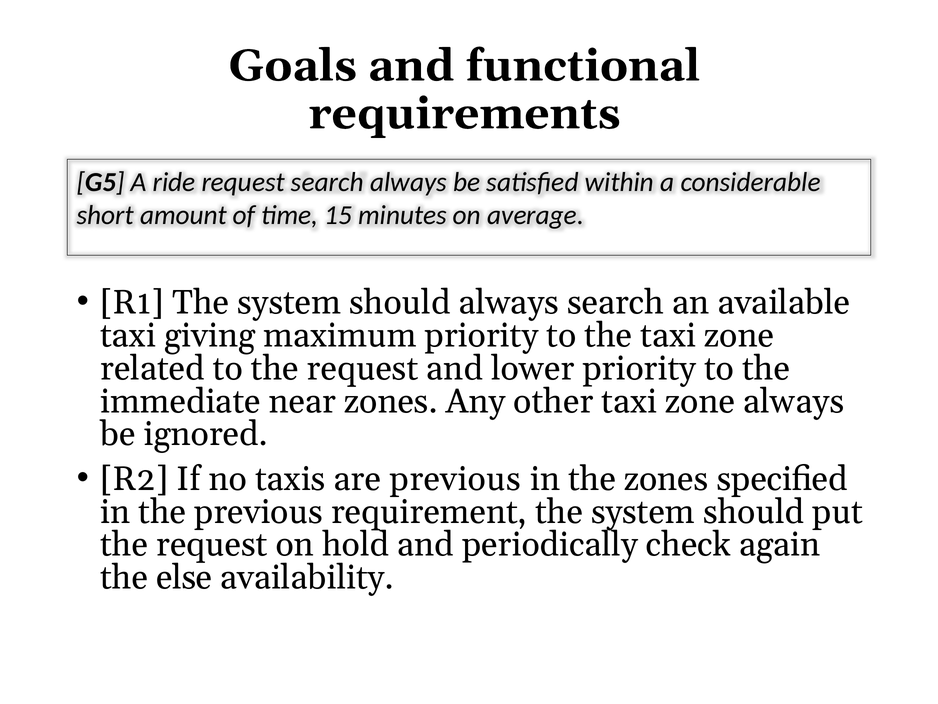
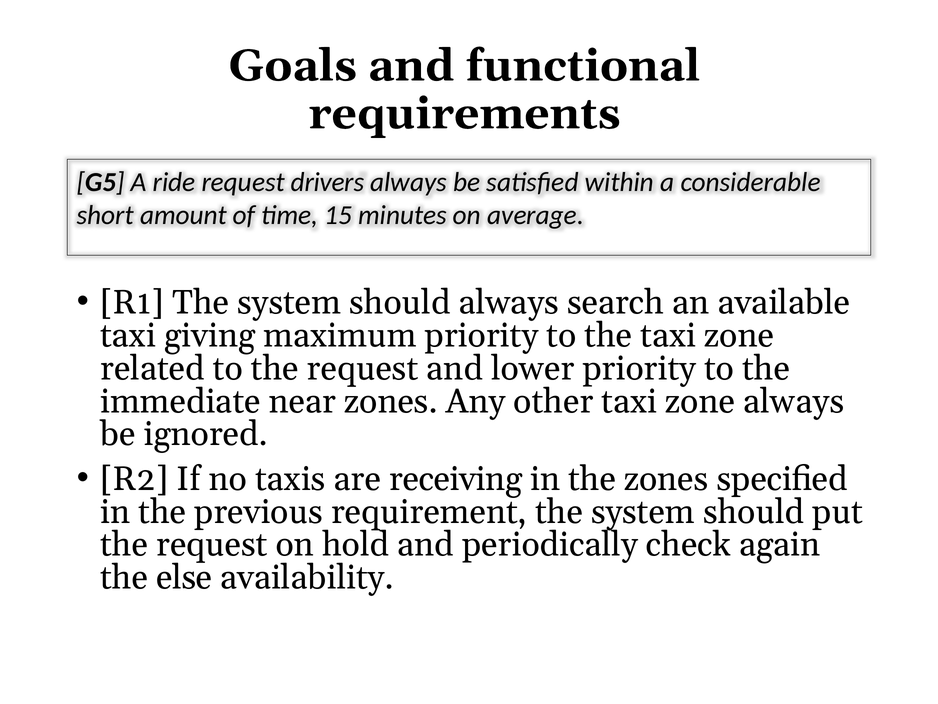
request search: search -> drivers (327, 182)
are previous: previous -> receiving (456, 479)
